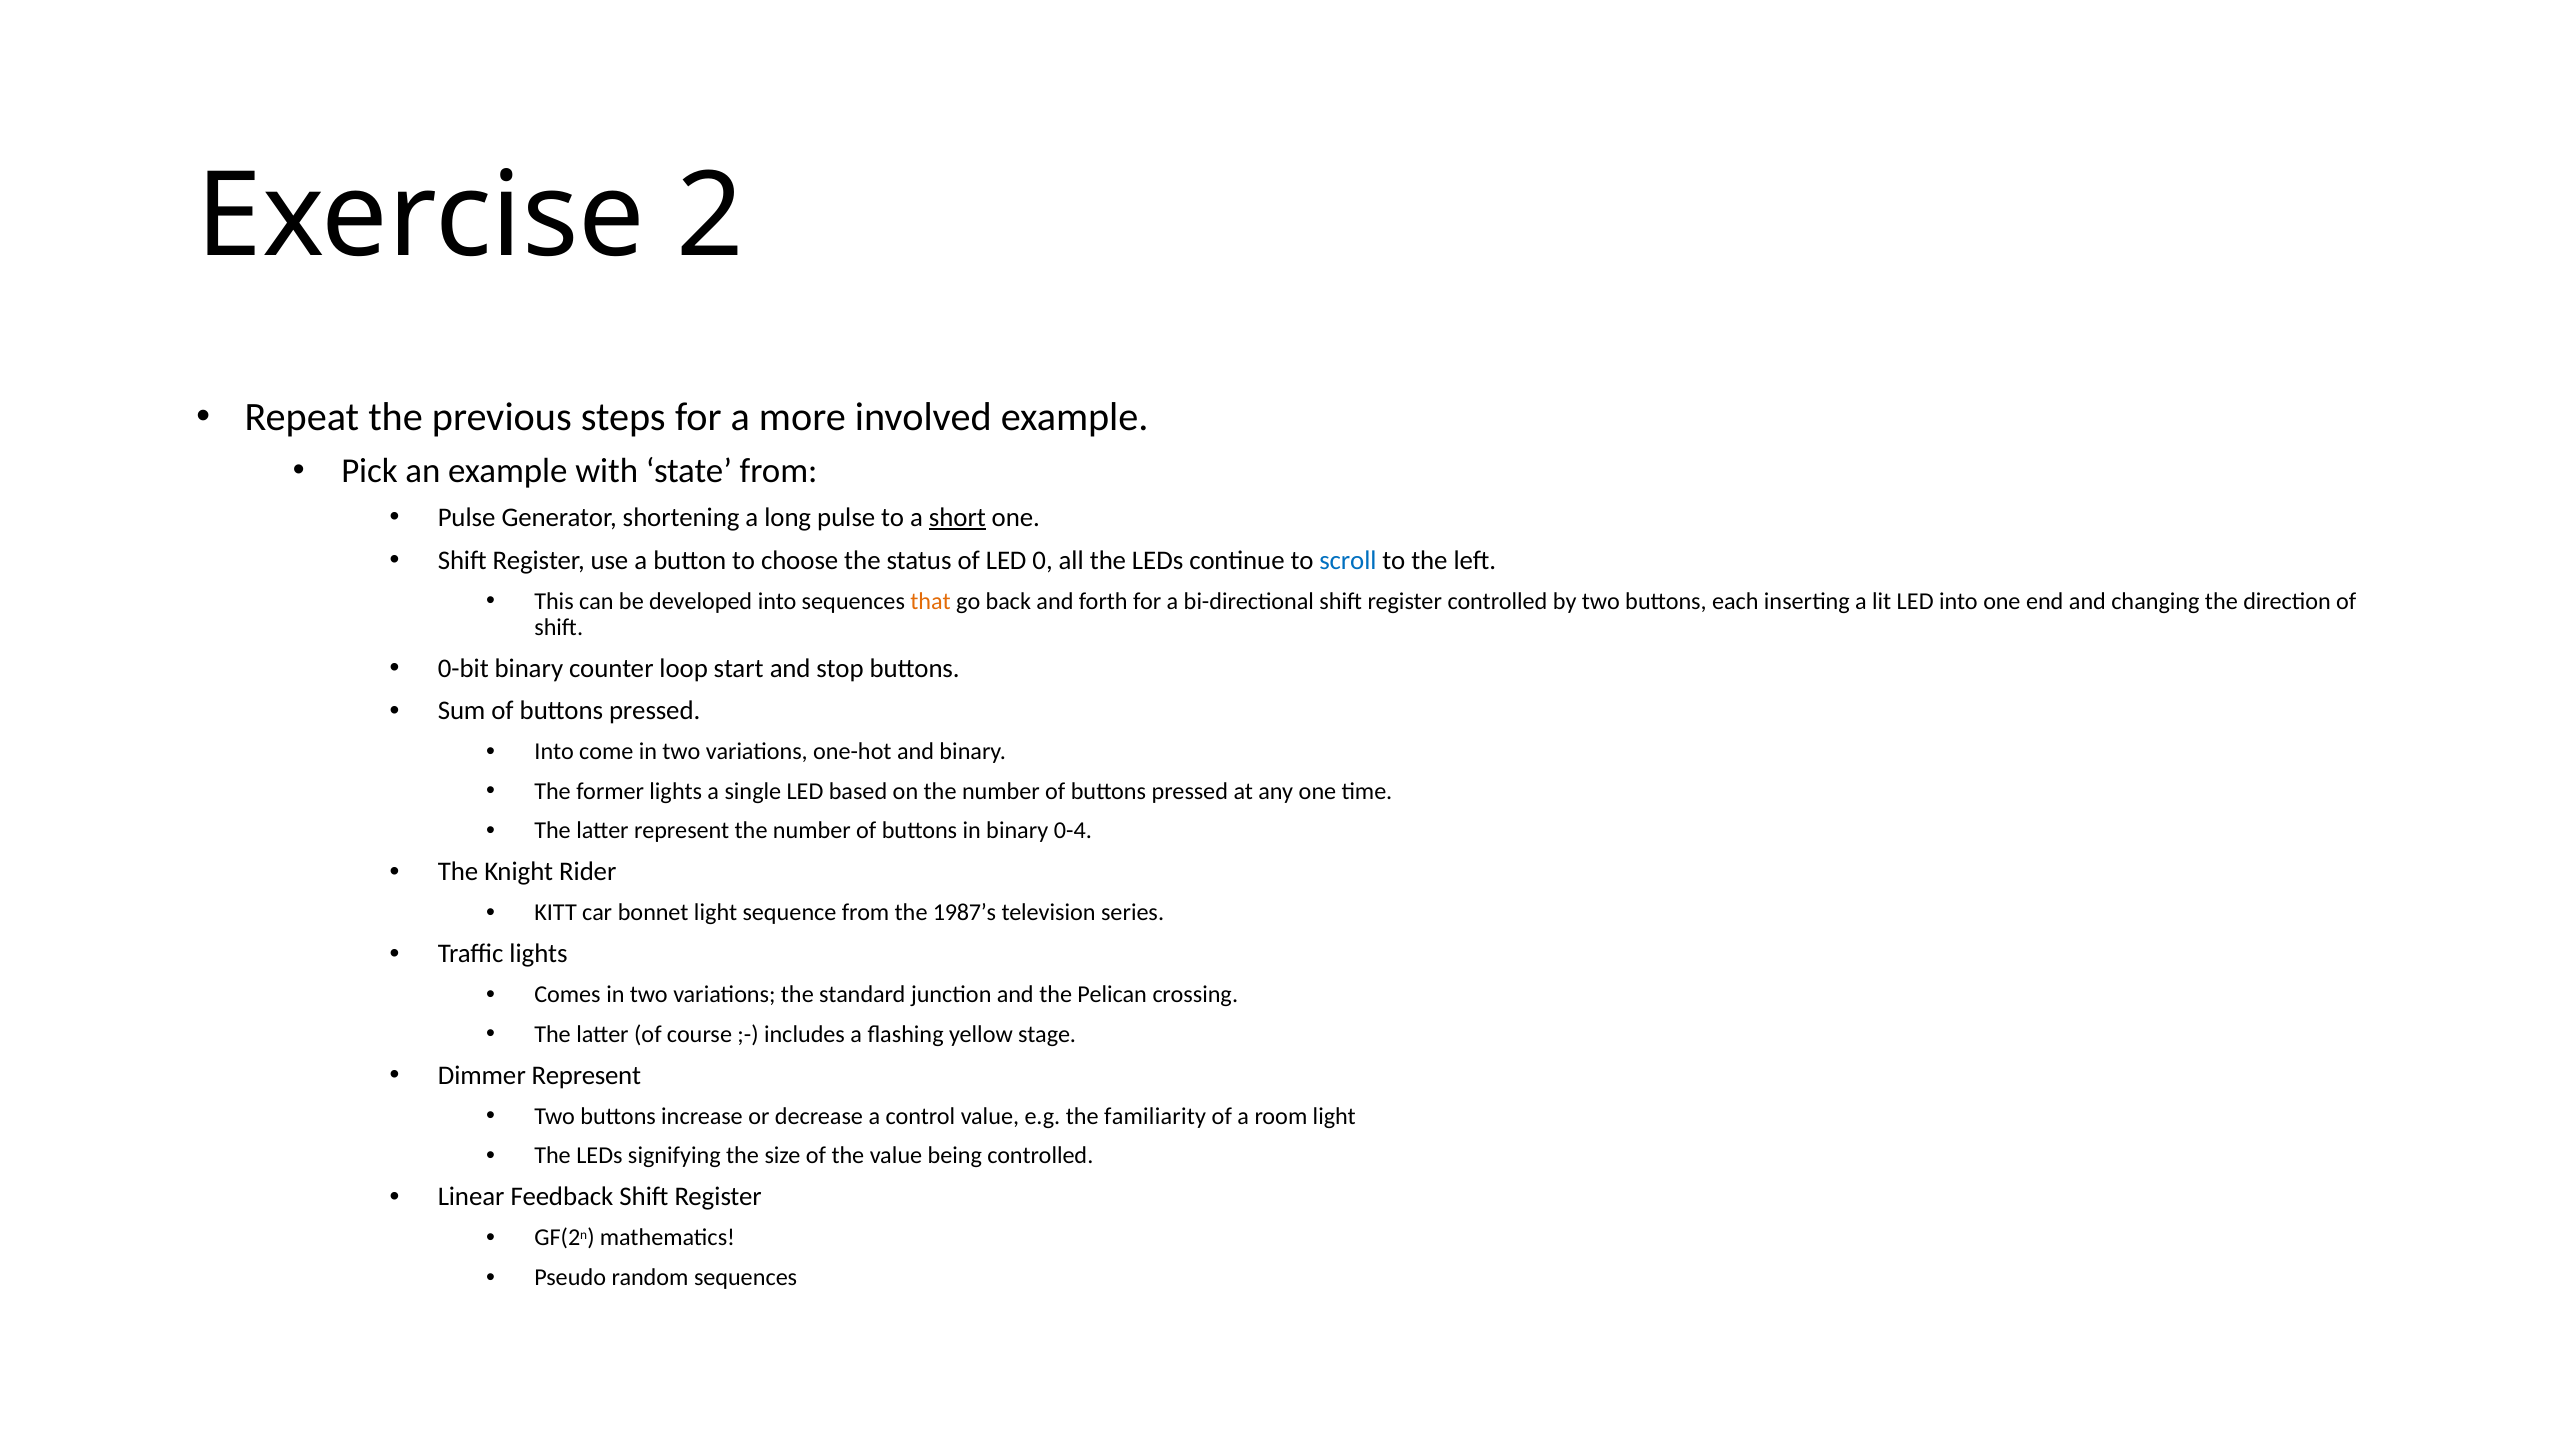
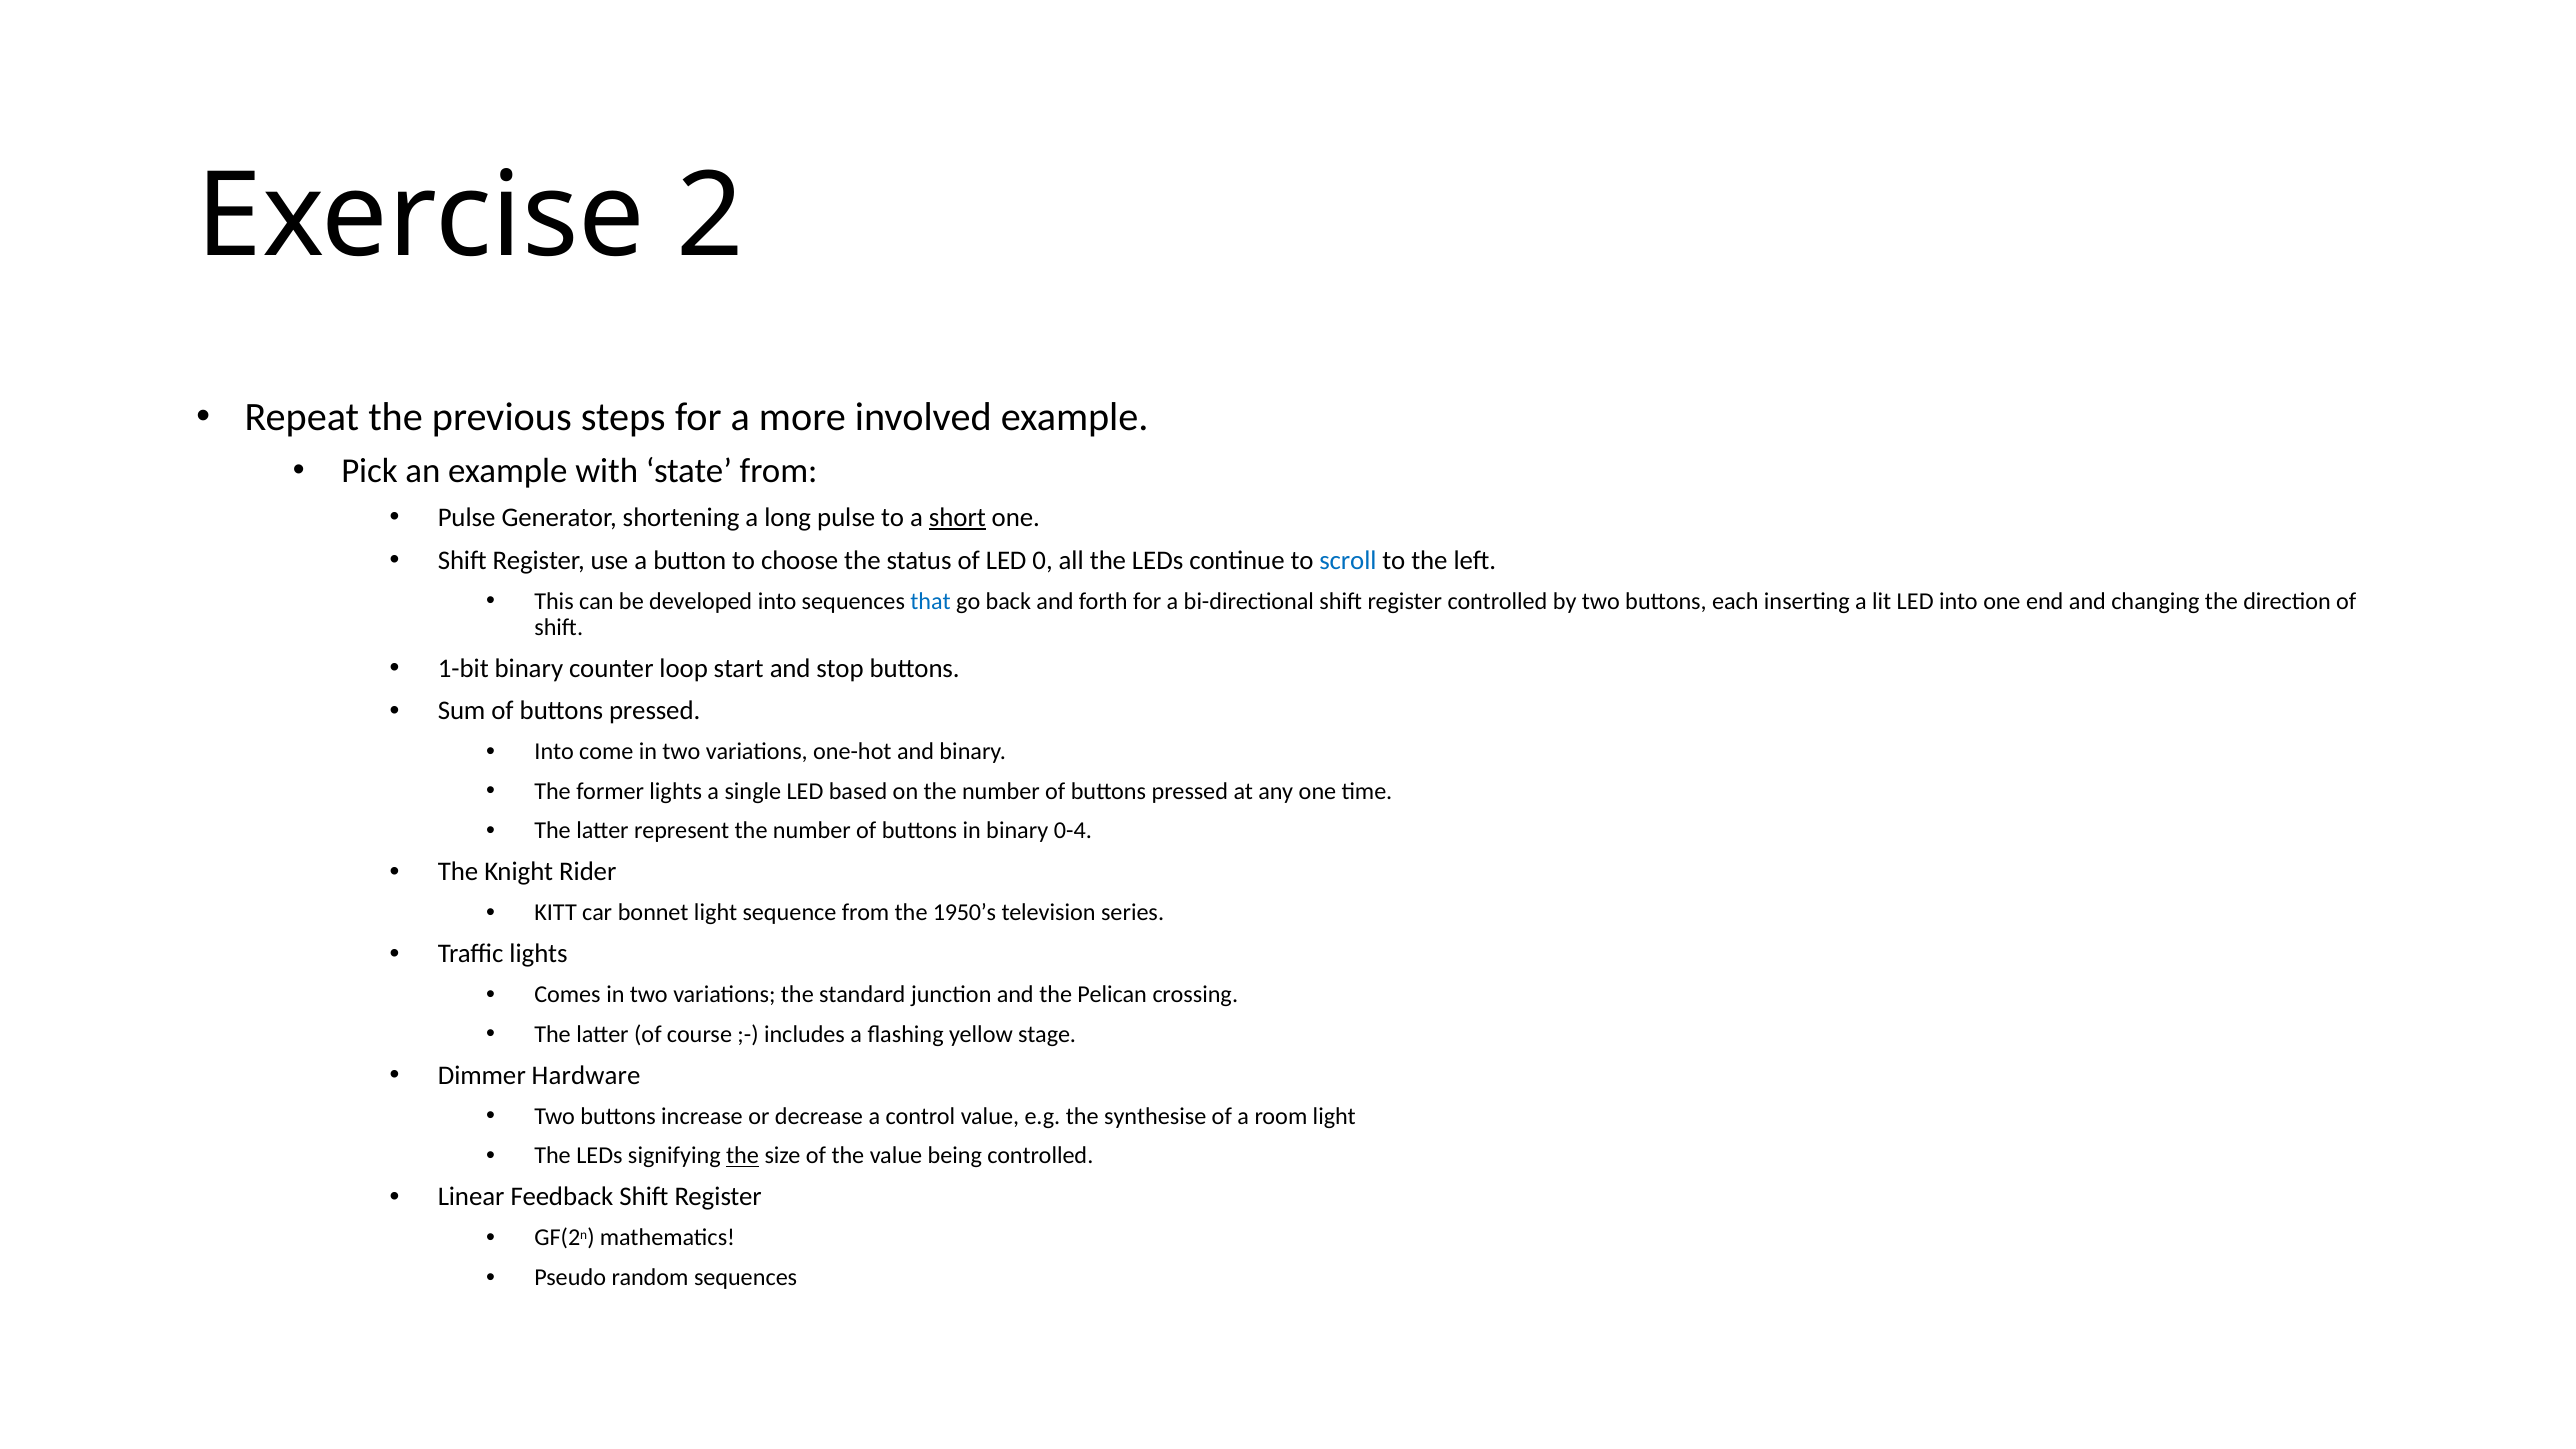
that colour: orange -> blue (931, 601)
0-bit: 0-bit -> 1-bit (463, 668)
1987’s: 1987’s -> 1950’s (965, 913)
Dimmer Represent: Represent -> Hardware (586, 1075)
familiarity: familiarity -> synthesise (1155, 1116)
the underline: none -> present (743, 1156)
